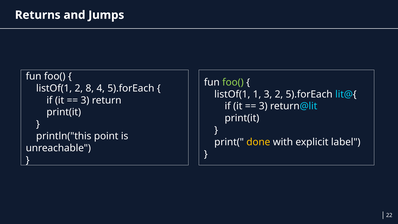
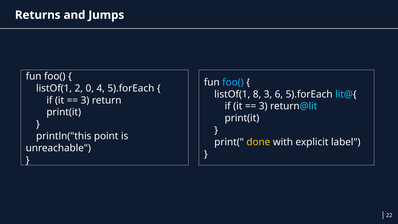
foo( colour: light green -> light blue (233, 82)
8: 8 -> 0 (90, 88)
1: 1 -> 8 (257, 94)
3 2: 2 -> 6 (279, 94)
